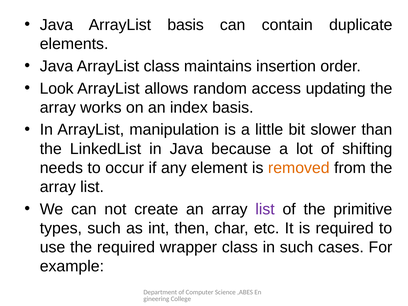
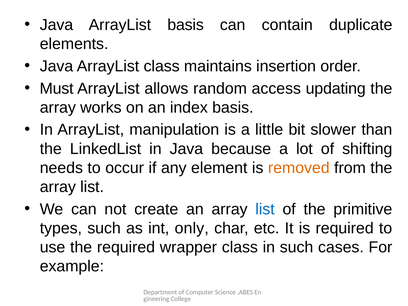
Look: Look -> Must (57, 88)
list colour: purple -> blue (265, 209)
then: then -> only (192, 228)
